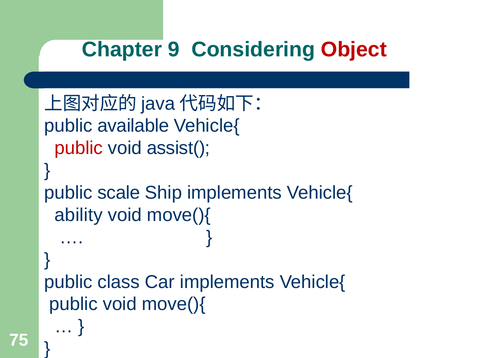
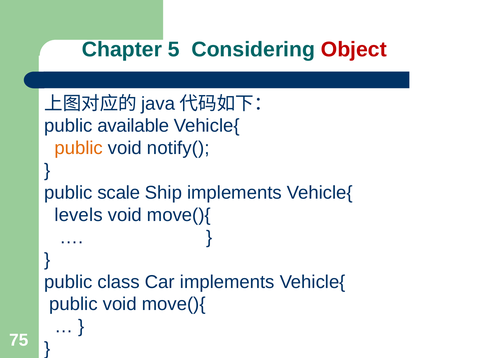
9: 9 -> 5 (174, 50)
public colour: red -> orange (79, 148)
assist(: assist( -> notify( (178, 148)
ability: ability -> levels (79, 215)
